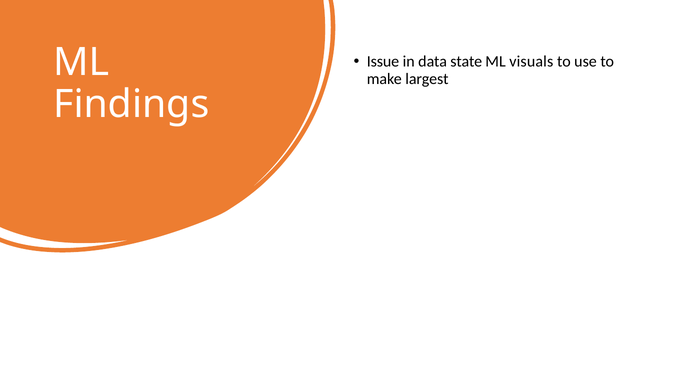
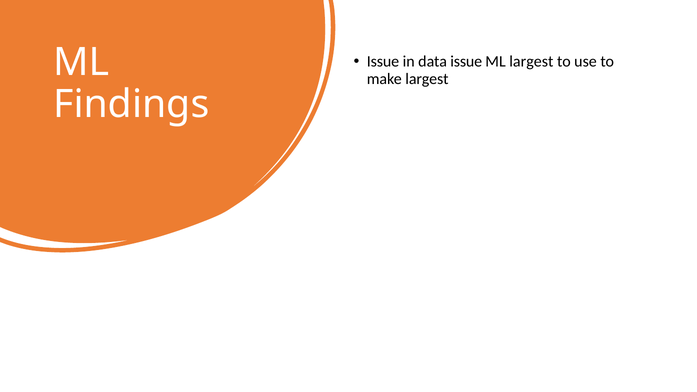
data state: state -> issue (466, 62)
ML visuals: visuals -> largest (531, 62)
